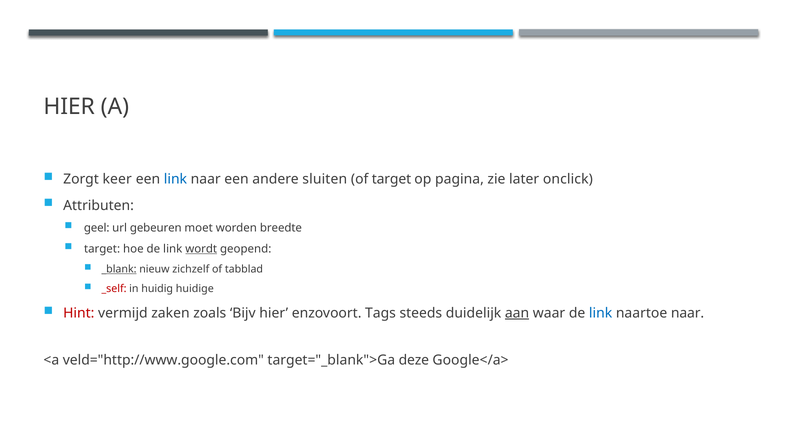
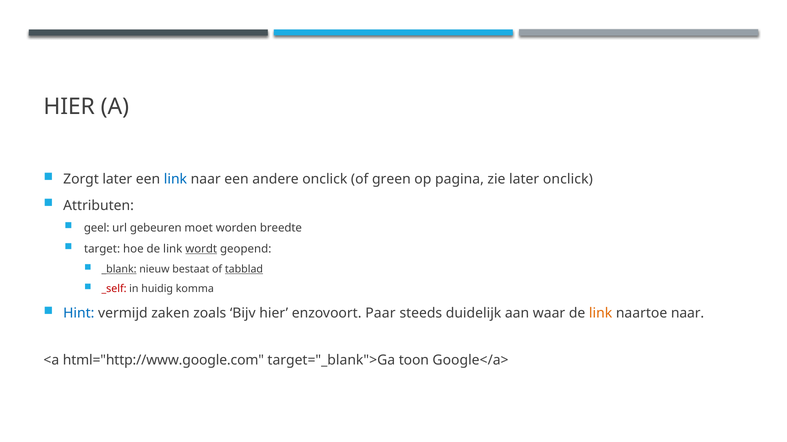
Zorgt keer: keer -> later (117, 180)
andere sluiten: sluiten -> onclick (325, 180)
of target: target -> green (391, 180)
zichzelf: zichzelf -> bestaat (191, 269)
tabblad underline: none -> present (244, 269)
huidige: huidige -> komma (195, 289)
Hint colour: red -> blue (79, 314)
Tags: Tags -> Paar (380, 314)
aan underline: present -> none (517, 314)
link colour: blue -> orange (601, 314)
veld="http://www.google.com: veld="http://www.google.com -> html="http://www.google.com (163, 361)
deze: deze -> toon (414, 361)
